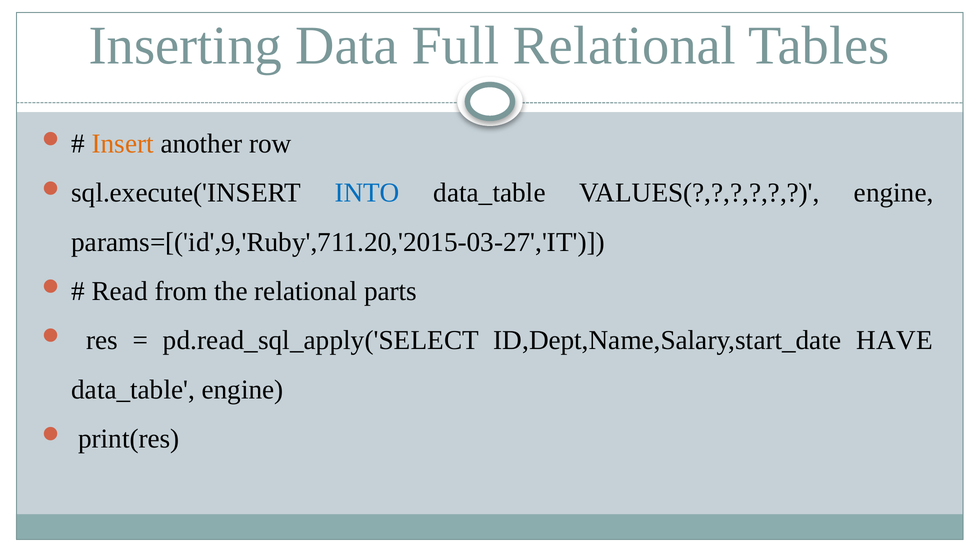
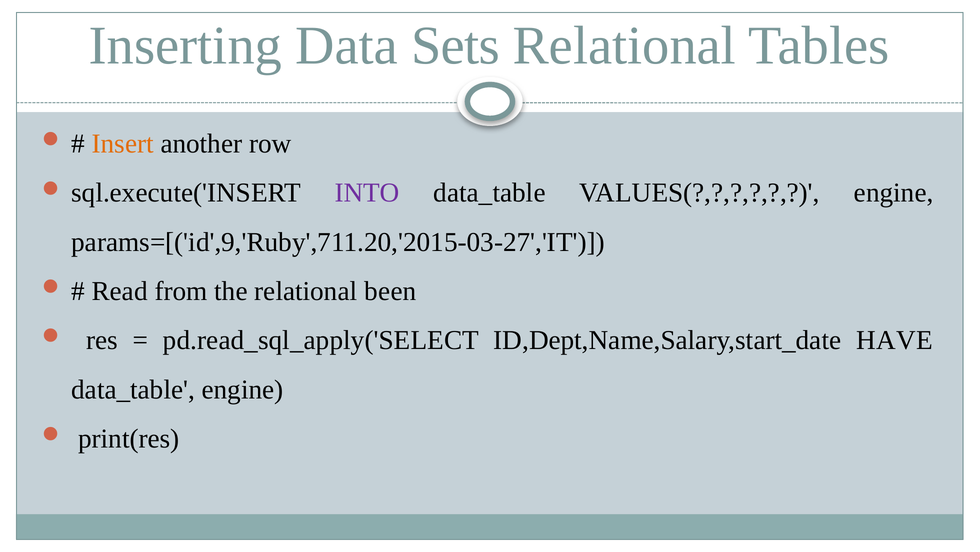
Full: Full -> Sets (456, 46)
INTO colour: blue -> purple (367, 193)
parts: parts -> been (390, 291)
